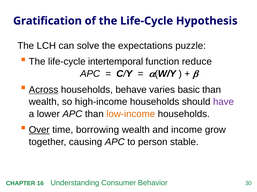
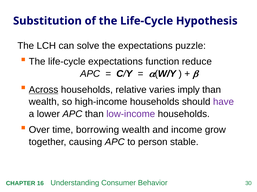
Gratification: Gratification -> Substitution (47, 21)
life-cycle intertemporal: intertemporal -> expectations (115, 62)
behave: behave -> relative (131, 90)
basic: basic -> imply (189, 90)
low-income colour: orange -> purple (131, 114)
Over underline: present -> none (39, 130)
